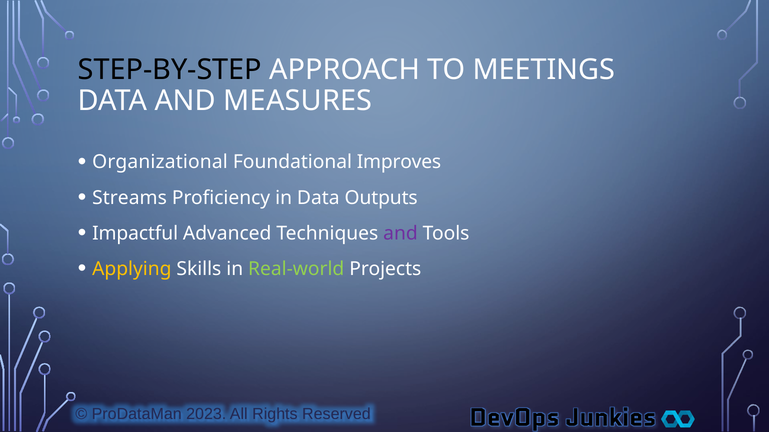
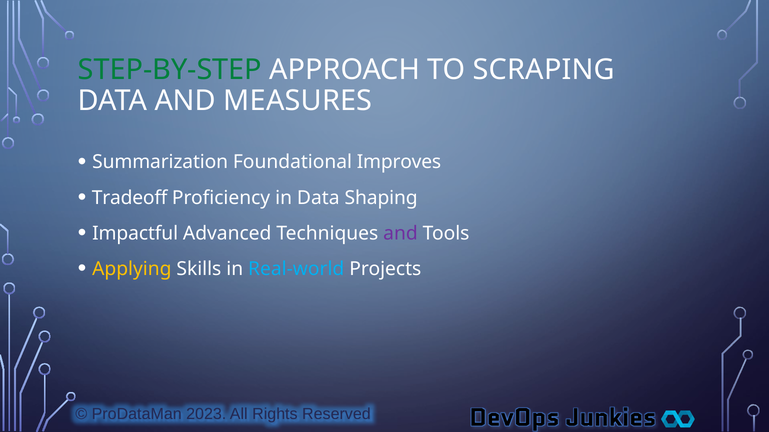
STEP-BY-STEP colour: black -> green (170, 70)
MEETINGS: MEETINGS -> SCRAPING (544, 70)
Organizational: Organizational -> Summarization (160, 162)
Streams: Streams -> Tradeoff (130, 198)
Outputs: Outputs -> Shaping (381, 198)
Real-world colour: light green -> light blue (296, 269)
